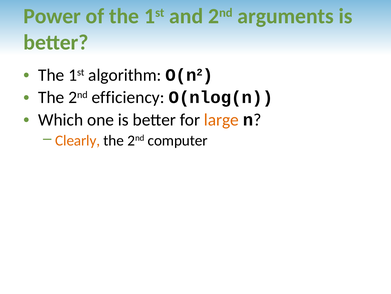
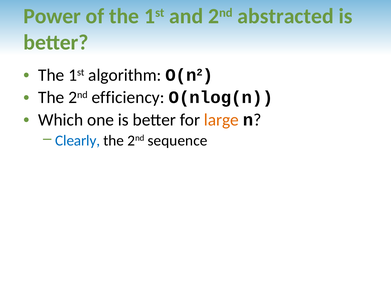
arguments: arguments -> abstracted (286, 16)
Clearly colour: orange -> blue (78, 140)
computer: computer -> sequence (178, 140)
